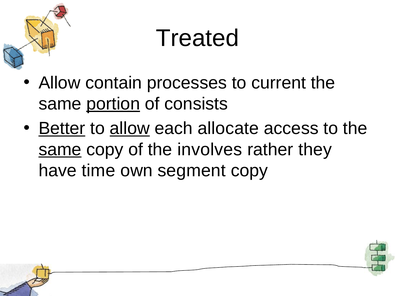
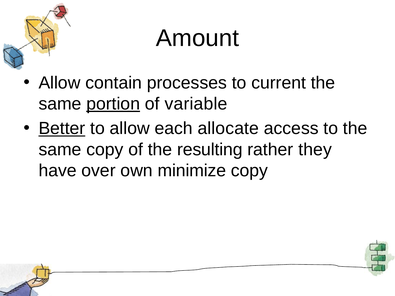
Treated: Treated -> Amount (197, 38)
consists: consists -> variable (196, 104)
allow underline: present -> none (130, 129)
same underline: present -> none (60, 150)
involves: involves -> resulting (210, 150)
time: time -> over (99, 171)
segment: segment -> minimize (192, 171)
